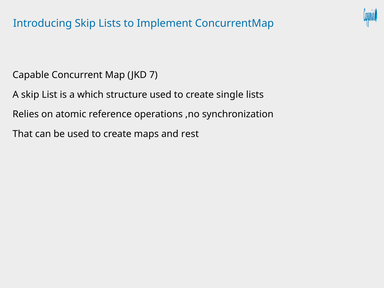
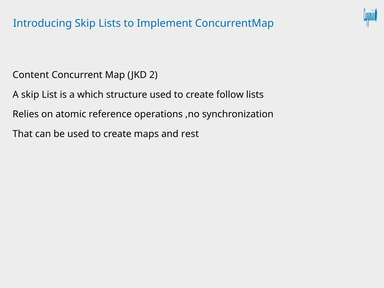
Capable: Capable -> Content (31, 75)
7: 7 -> 2 (153, 75)
single: single -> follow (230, 95)
